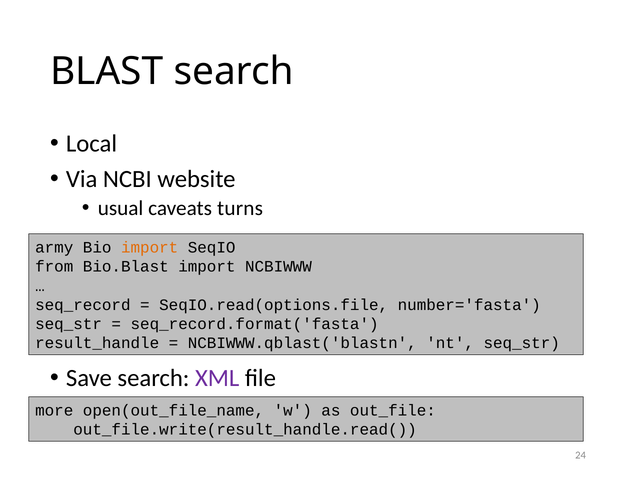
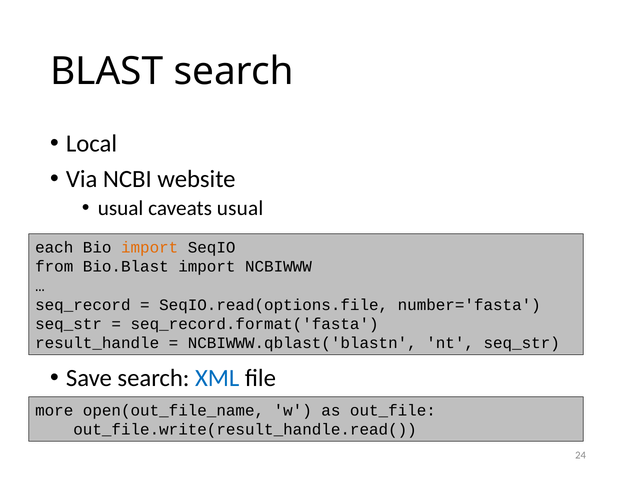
caveats turns: turns -> usual (240, 208)
army: army -> each (54, 248)
XML colour: purple -> blue (217, 378)
